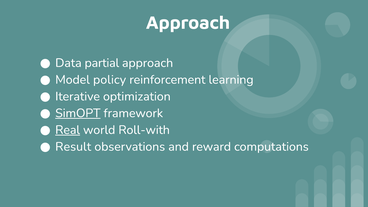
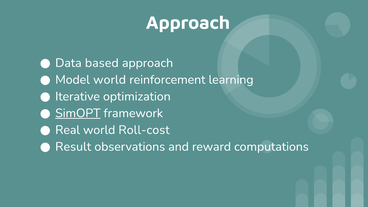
partial: partial -> based (102, 63)
Model policy: policy -> world (110, 80)
Real underline: present -> none (68, 130)
Roll-with: Roll-with -> Roll-cost (144, 130)
